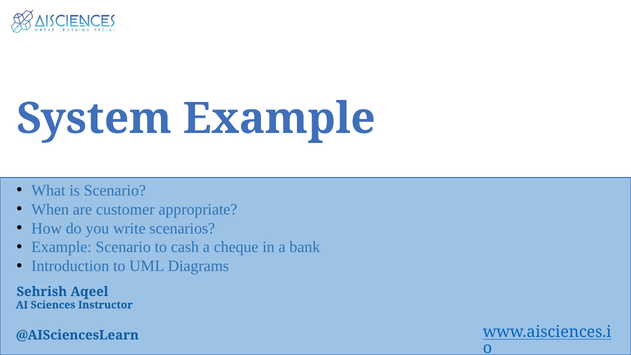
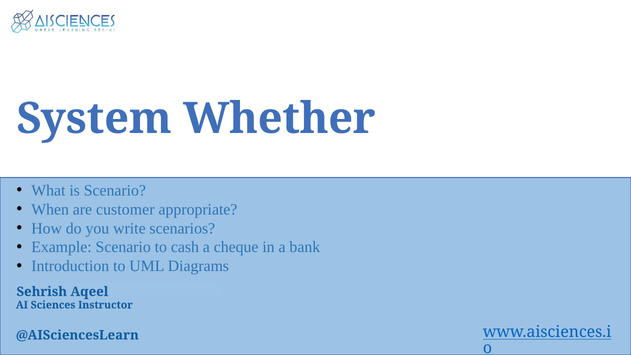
System Example: Example -> Whether (279, 119)
